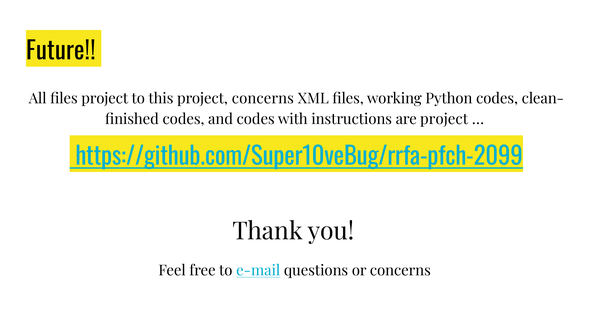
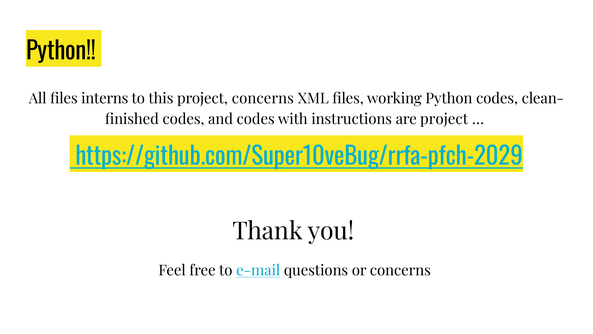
Future: Future -> Python (61, 51)
files project: project -> interns (105, 99)
https://github.com/Super10veBug/rrfa-pfch-2099: https://github.com/Super10veBug/rrfa-pfch-2099 -> https://github.com/Super10veBug/rrfa-pfch-2029 (299, 157)
